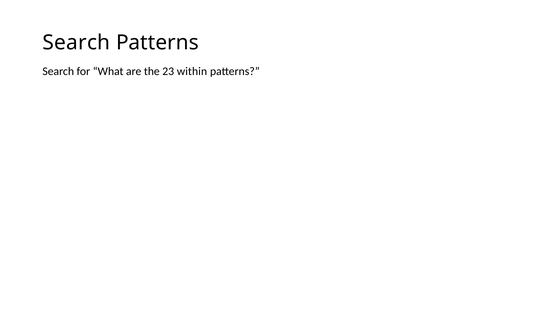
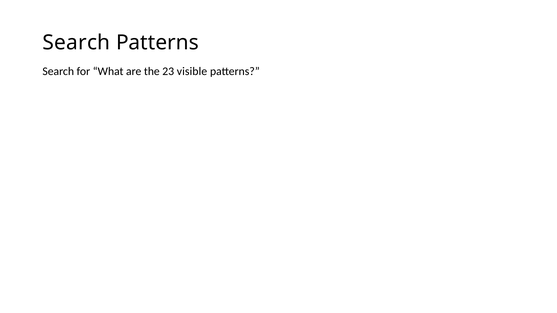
within: within -> visible (192, 72)
